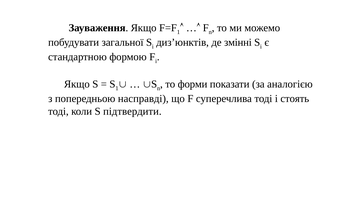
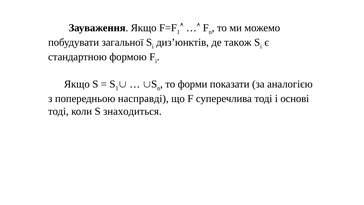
змінні: змінні -> також (238, 42)
стоять: стоять -> основі (295, 99)
підтвердити: підтвердити -> знаходиться (132, 111)
